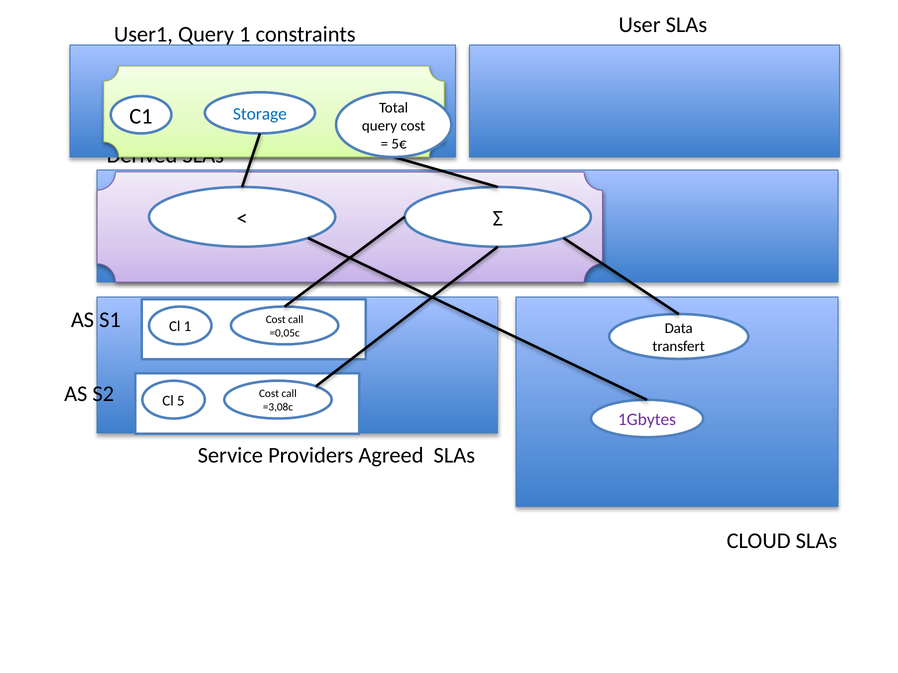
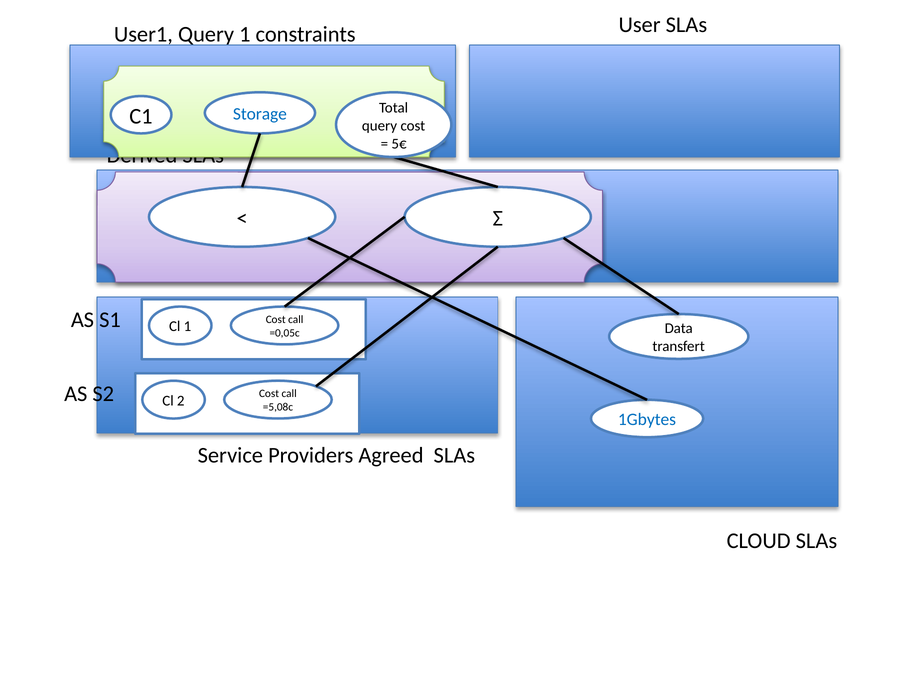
5: 5 -> 2 (181, 401)
=3,08c: =3,08c -> =5,08c (278, 407)
1Gbytes colour: purple -> blue (647, 420)
